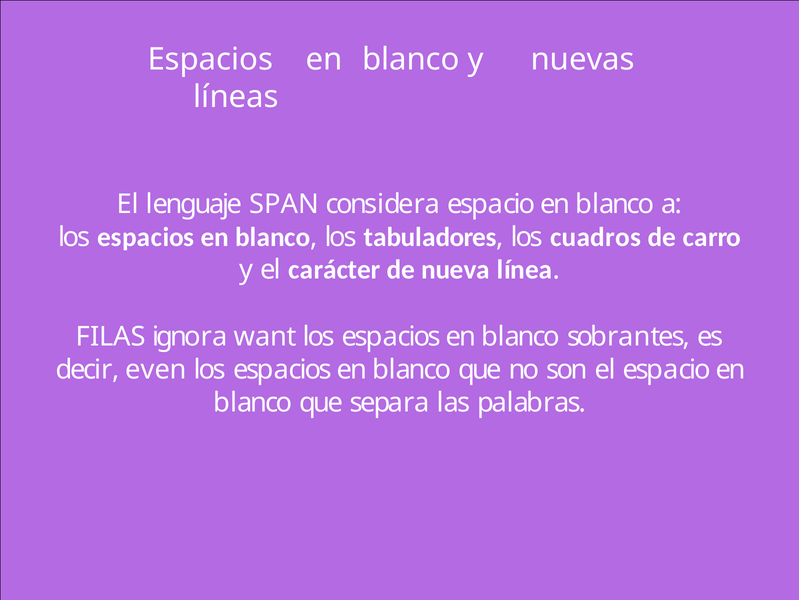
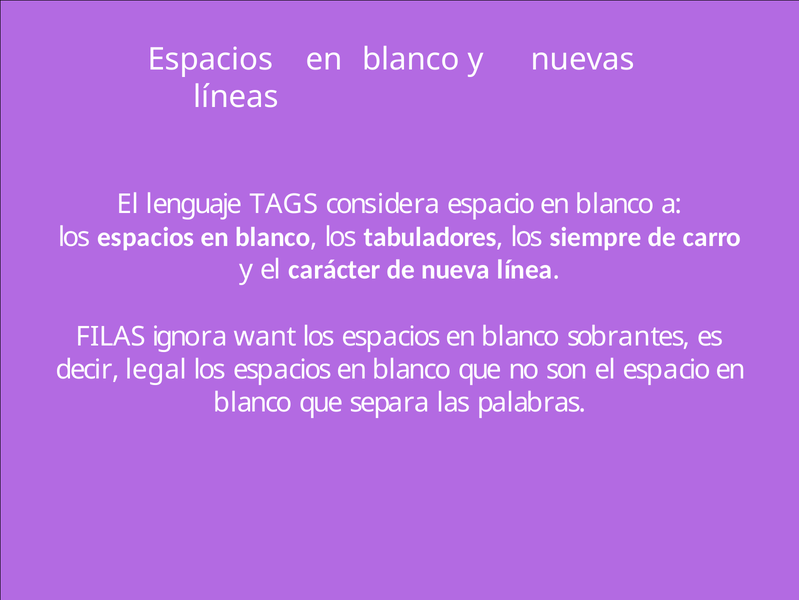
SPAN: SPAN -> TAGS (284, 204)
cuadros: cuadros -> siempre (596, 237)
even: even -> legal (156, 369)
